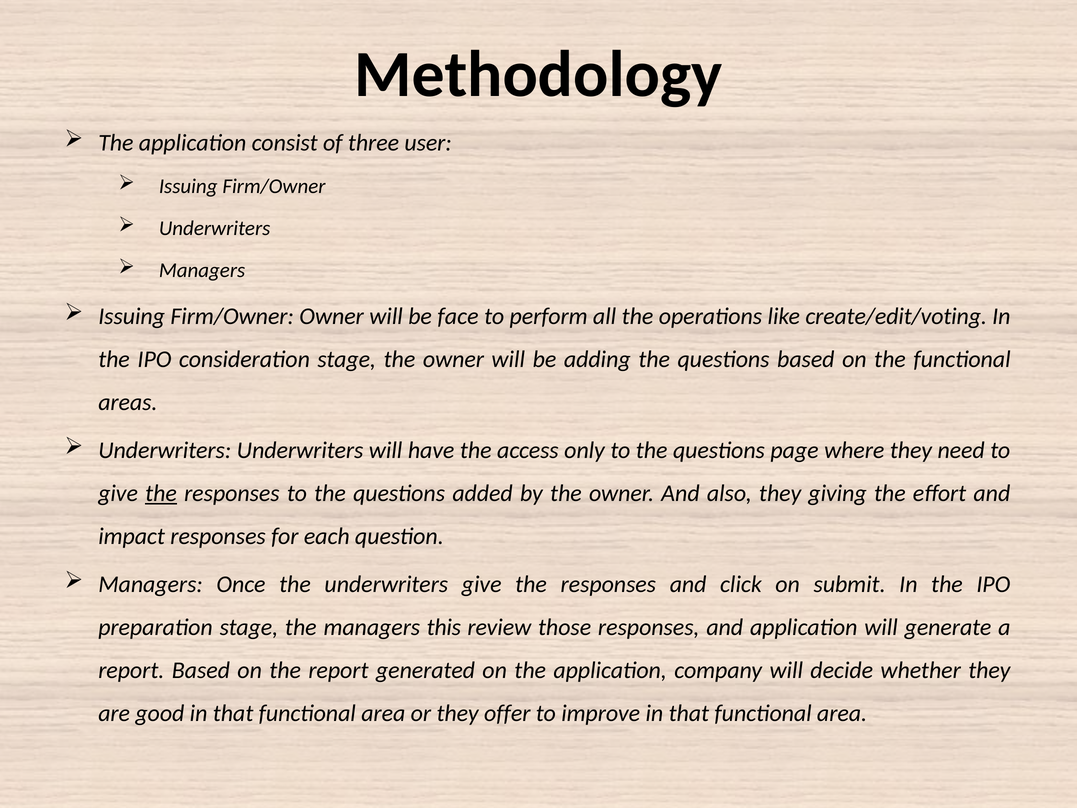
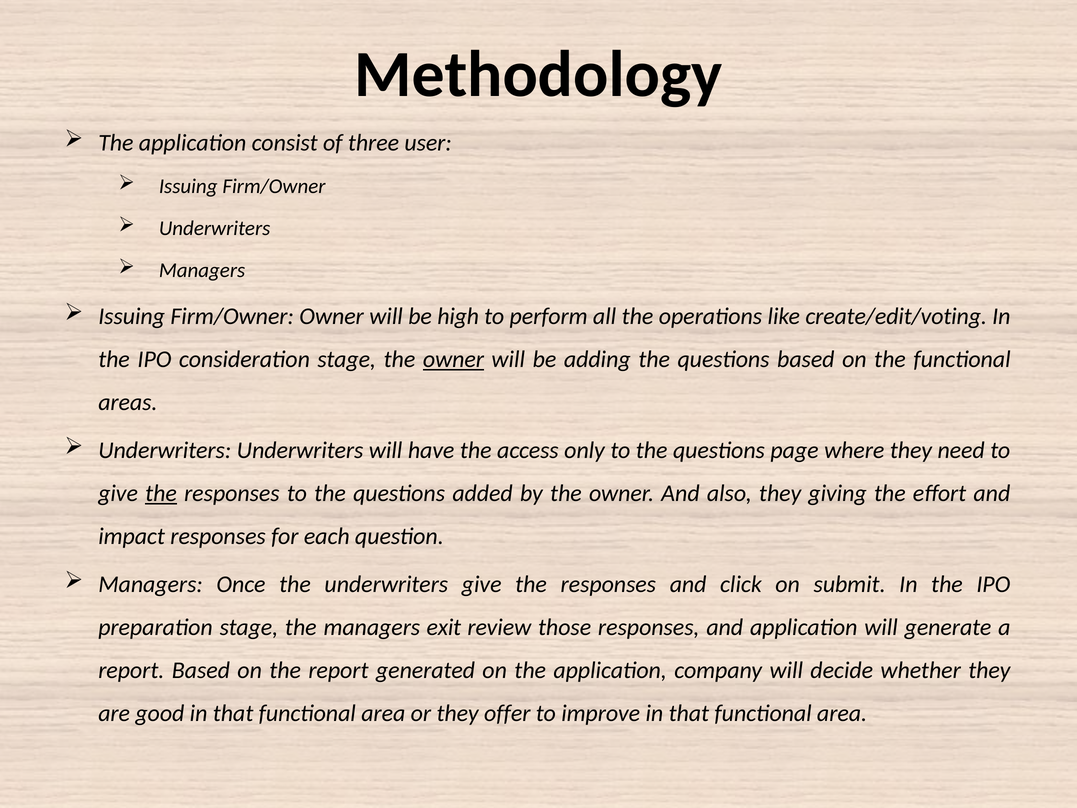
face: face -> high (458, 316)
owner underline: none -> present (453, 359)
this: this -> exit (444, 627)
